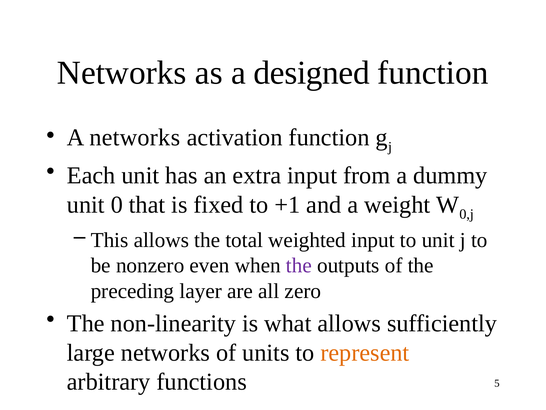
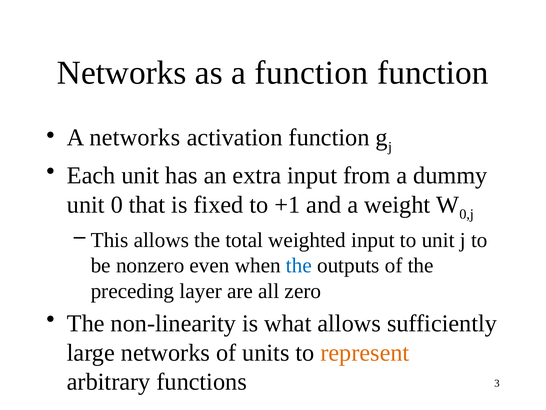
a designed: designed -> function (311, 73)
the colour: purple -> blue (299, 265)
5: 5 -> 3 (497, 383)
